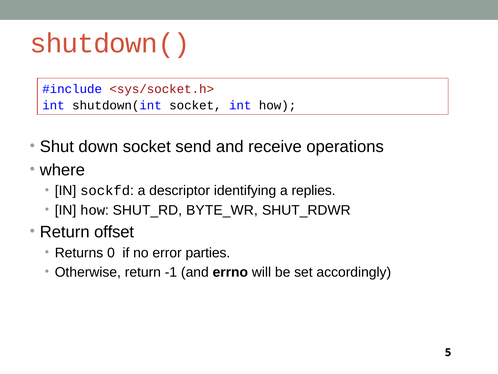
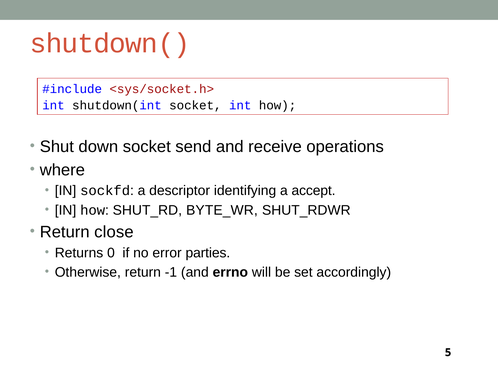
replies: replies -> accept (314, 190)
offset: offset -> close (114, 232)
